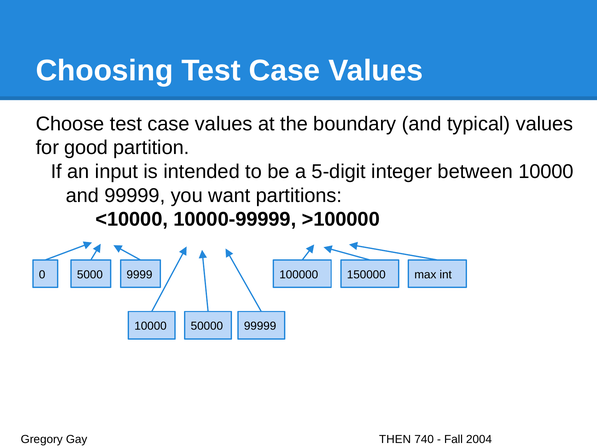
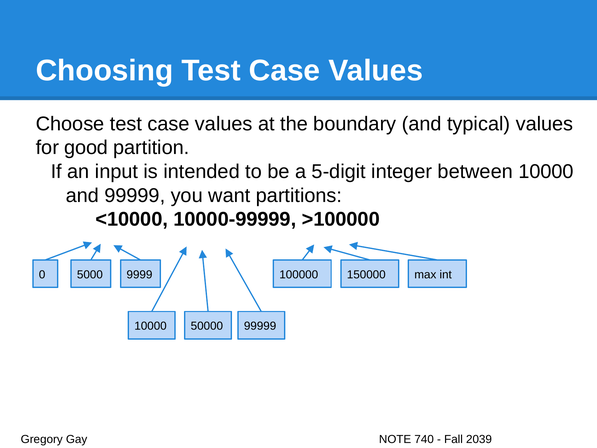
THEN: THEN -> NOTE (395, 439)
2004: 2004 -> 2039 (479, 439)
